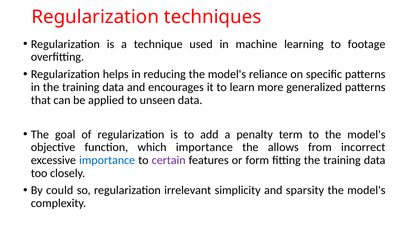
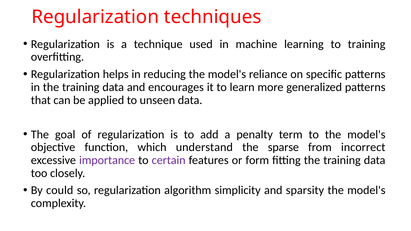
to footage: footage -> training (367, 44)
which importance: importance -> understand (204, 147)
allows: allows -> sparse (283, 147)
importance colour: blue -> purple (107, 160)
irrelevant: irrelevant -> algorithm (188, 191)
